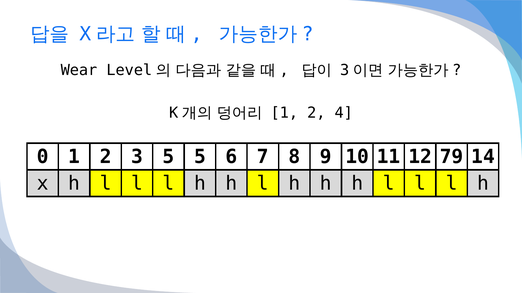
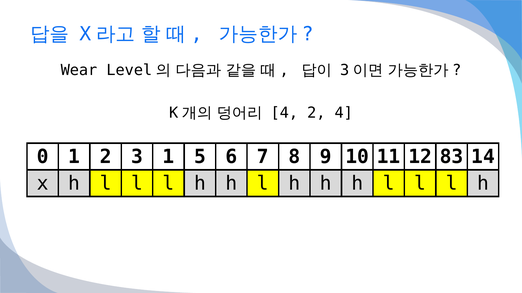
1: 1 -> 4 (284, 113)
3 5: 5 -> 1 (168, 157)
79: 79 -> 83 (452, 157)
